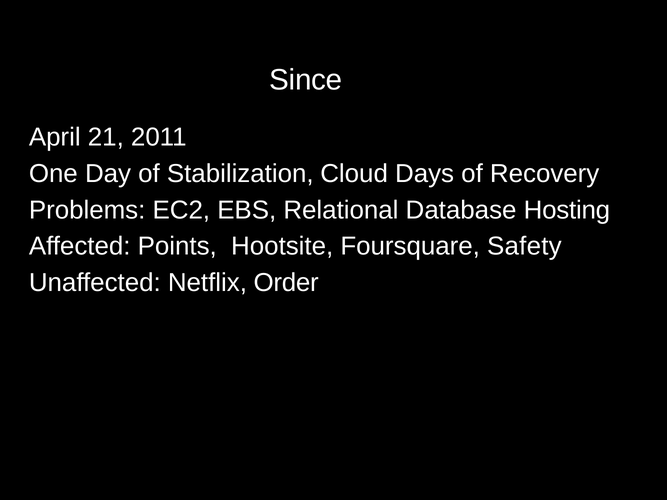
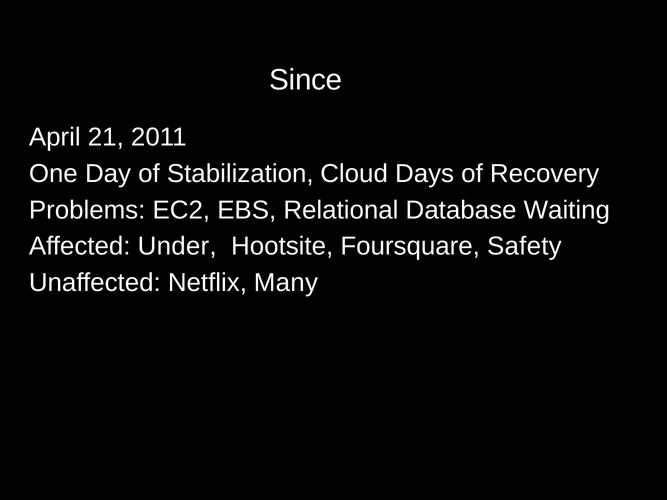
Hosting: Hosting -> Waiting (567, 210)
Points: Points -> Under (177, 246)
Order: Order -> Many (286, 283)
